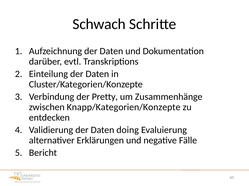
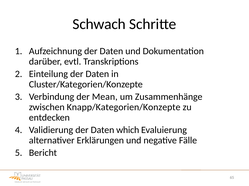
Pretty: Pretty -> Mean (105, 97)
doing: doing -> which (128, 130)
